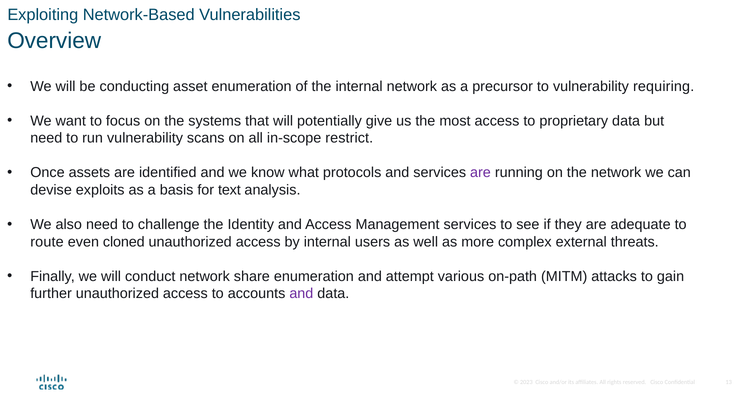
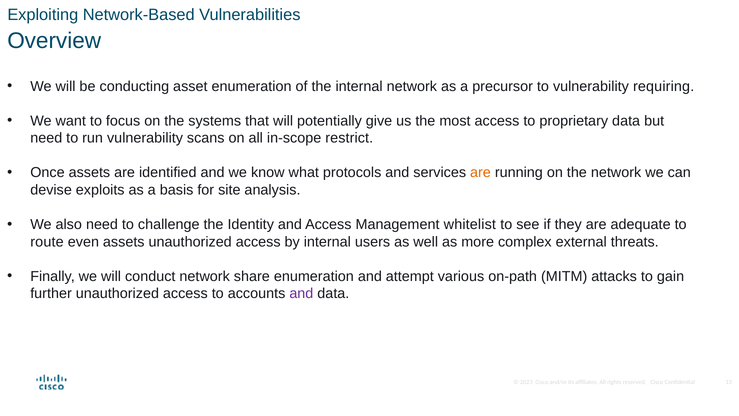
are colour: purple -> orange (480, 173)
text: text -> site (229, 190)
Management services: services -> whitelist (470, 224)
even cloned: cloned -> assets (124, 242)
